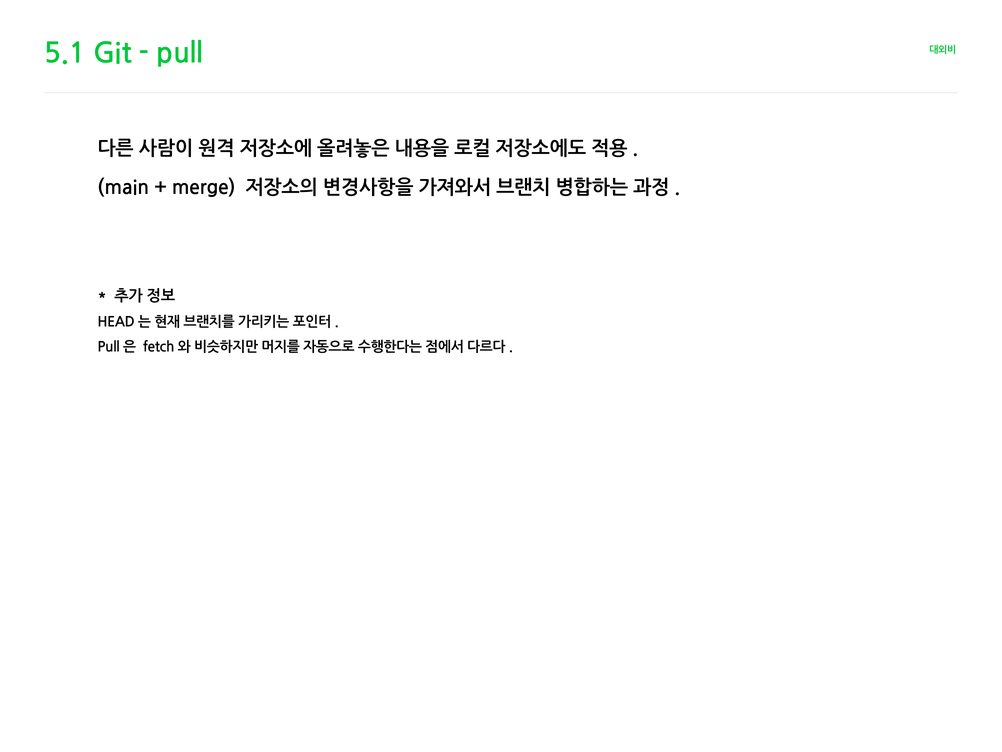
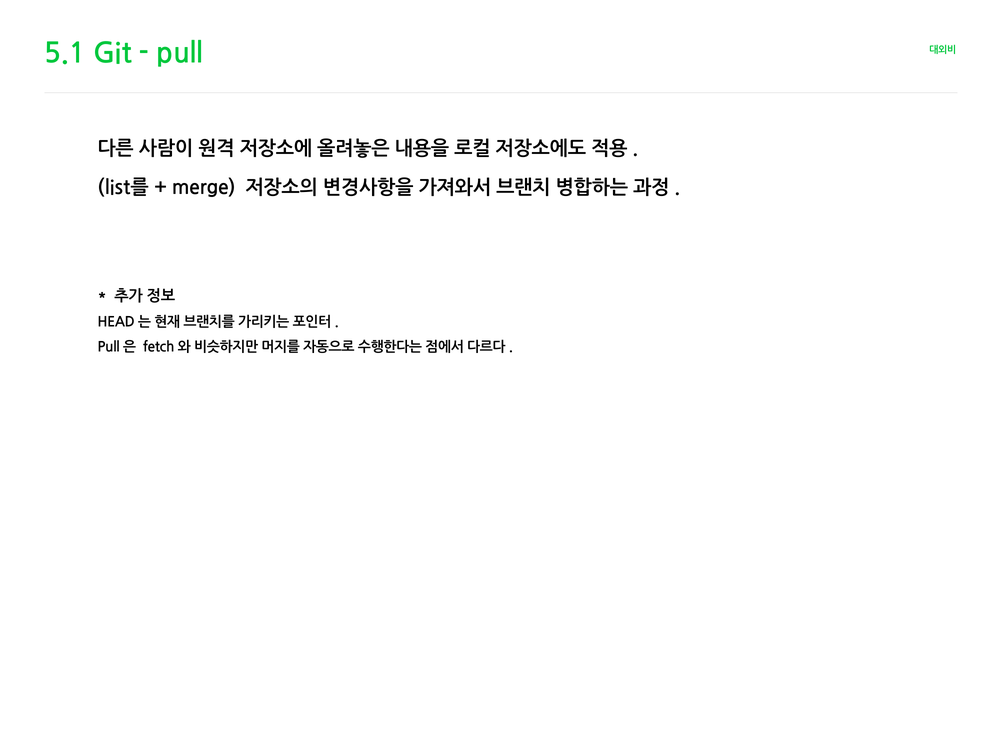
main: main -> list를 (123, 188)
